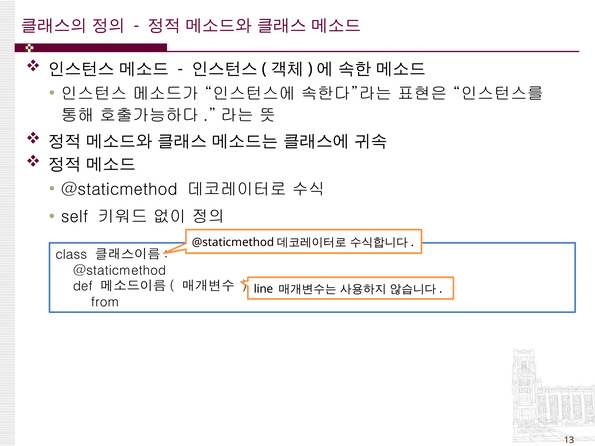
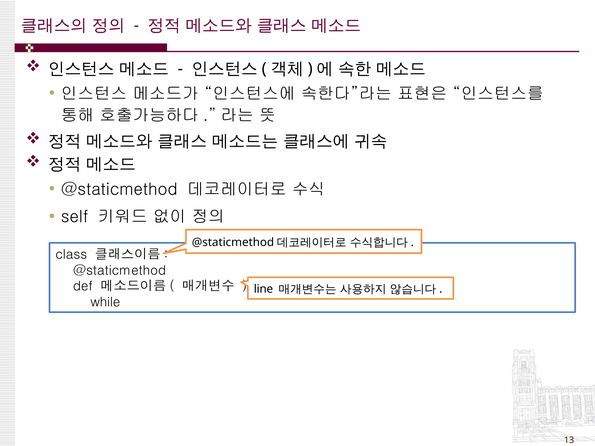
from: from -> while (105, 302)
